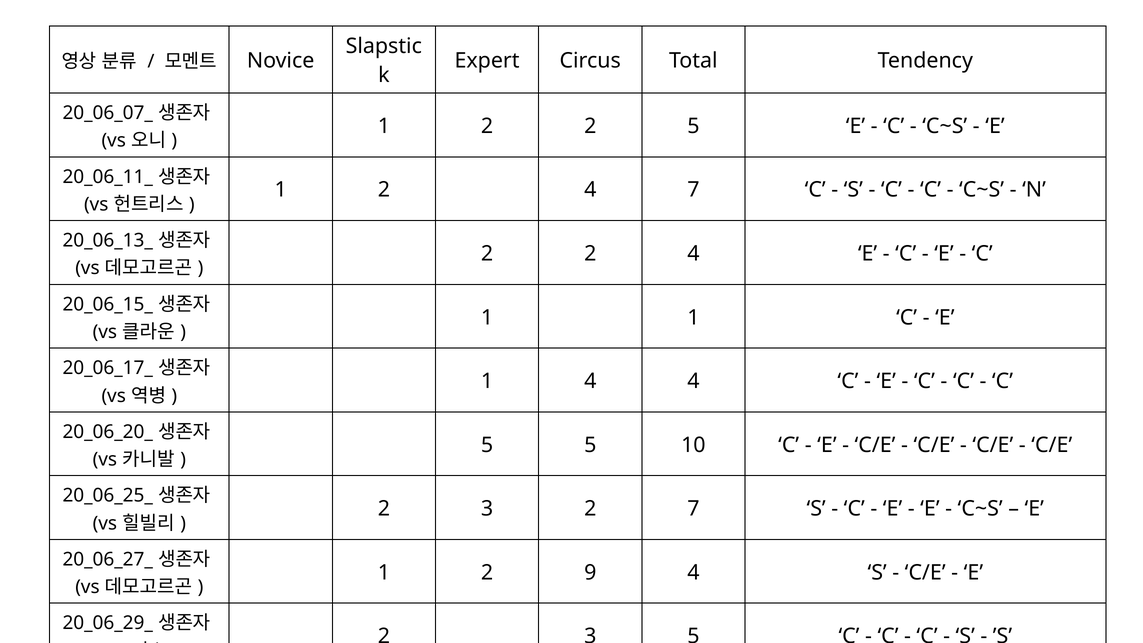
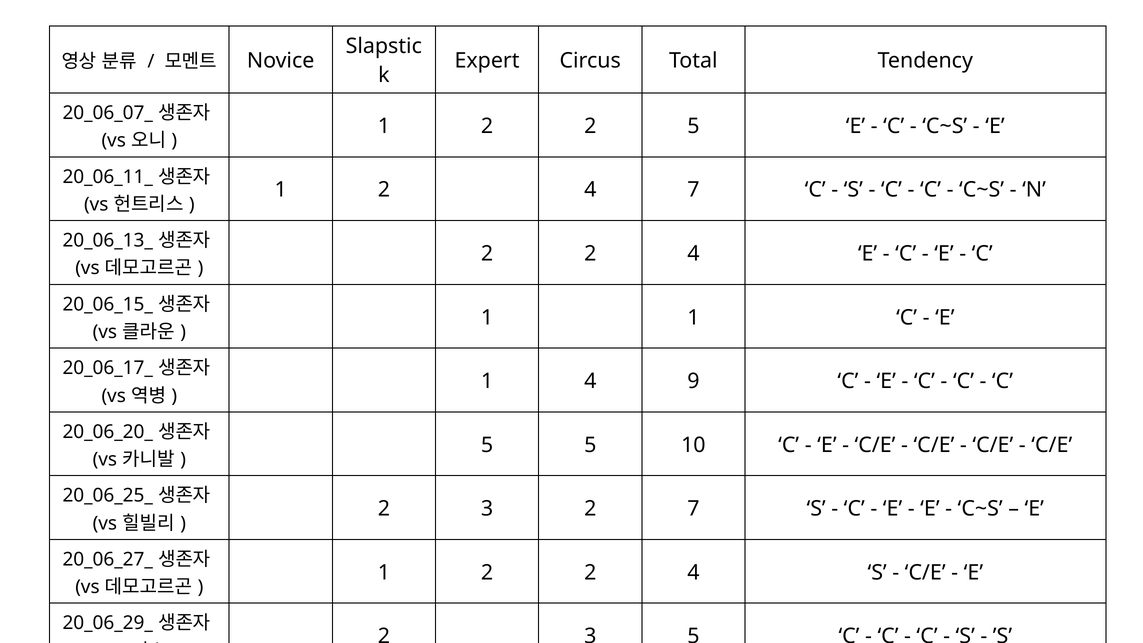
4 4: 4 -> 9 (693, 381)
9: 9 -> 2 (590, 572)
